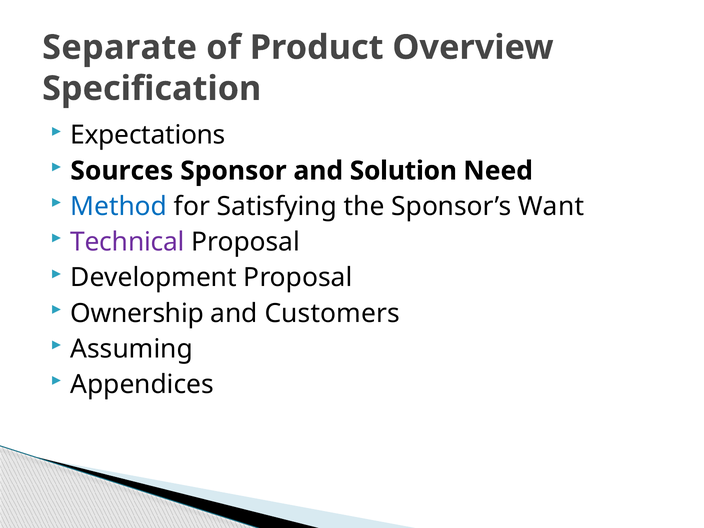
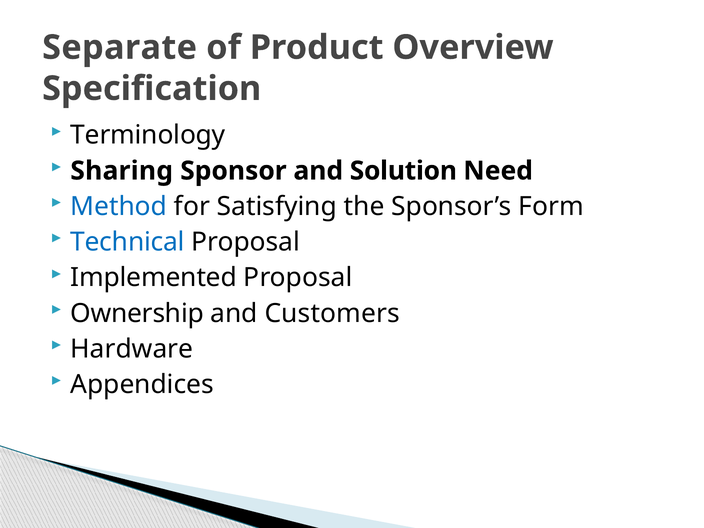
Expectations: Expectations -> Terminology (148, 135)
Sources: Sources -> Sharing (122, 171)
Want: Want -> Form (551, 206)
Technical colour: purple -> blue (127, 242)
Development: Development -> Implemented (154, 278)
Assuming: Assuming -> Hardware (132, 349)
